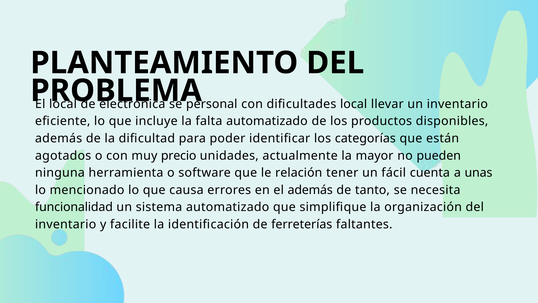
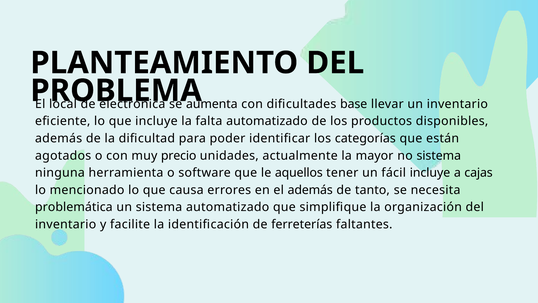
personal: personal -> aumenta (212, 104)
dificultades local: local -> base (354, 104)
no pueden: pueden -> sistema (439, 155)
relación: relación -> aquellos (299, 173)
fácil cuenta: cuenta -> incluye (430, 173)
unas: unas -> cajas (479, 173)
funcionalidad: funcionalidad -> problemática (74, 207)
